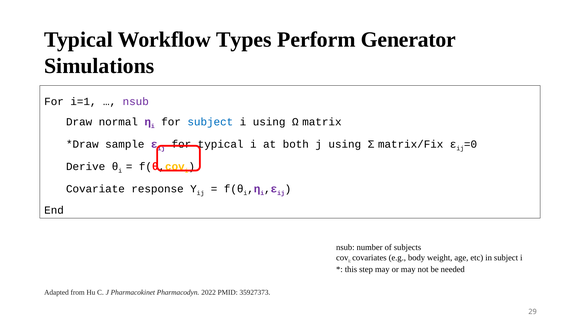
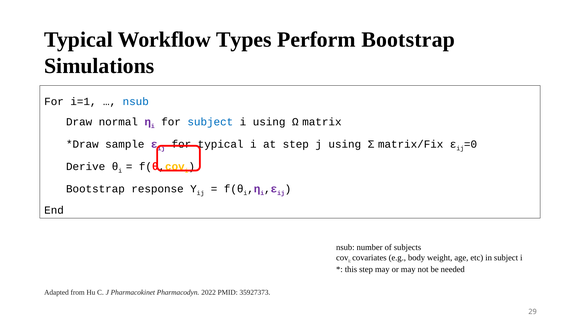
Perform Generator: Generator -> Bootstrap (408, 40)
nsub colour: purple -> blue (136, 101)
at both: both -> step (296, 144)
Covariate: Covariate -> Bootstrap (95, 189)
